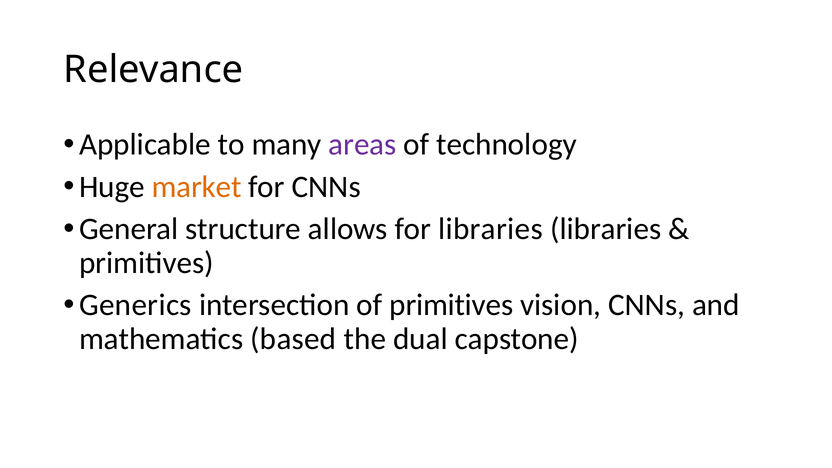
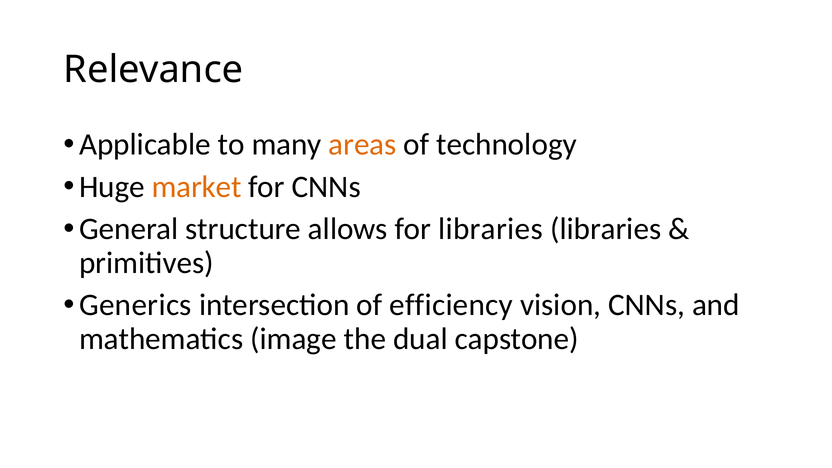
areas colour: purple -> orange (362, 144)
of primitives: primitives -> efficiency (451, 305)
based: based -> image (293, 339)
